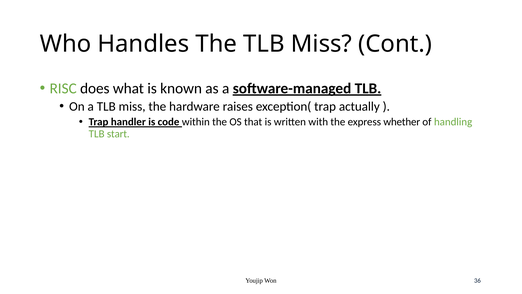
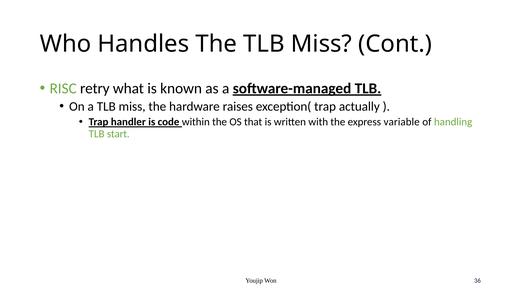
does: does -> retry (95, 88)
whether: whether -> variable (402, 122)
